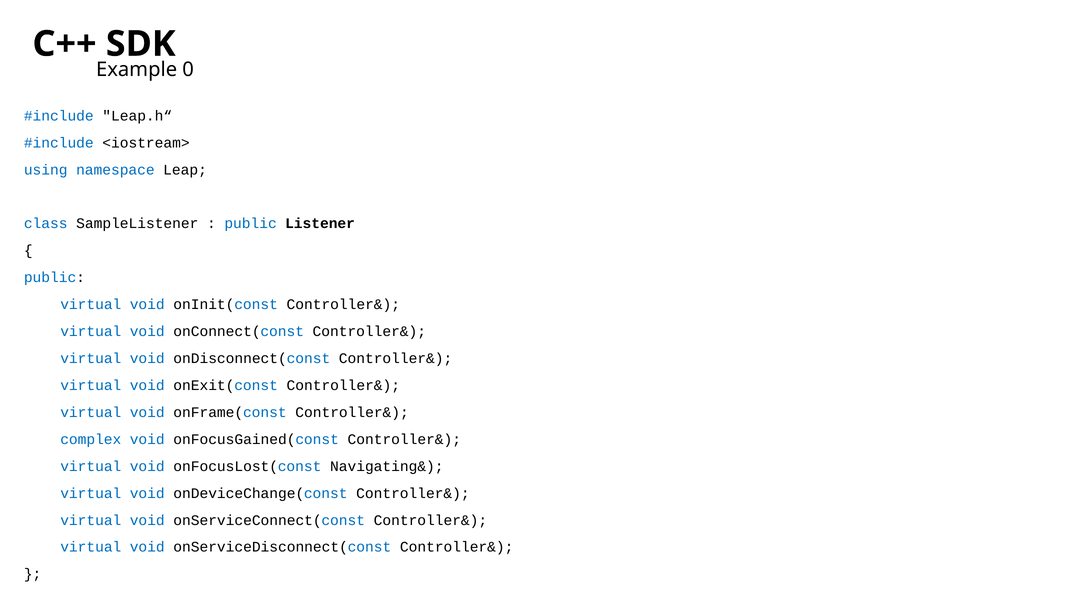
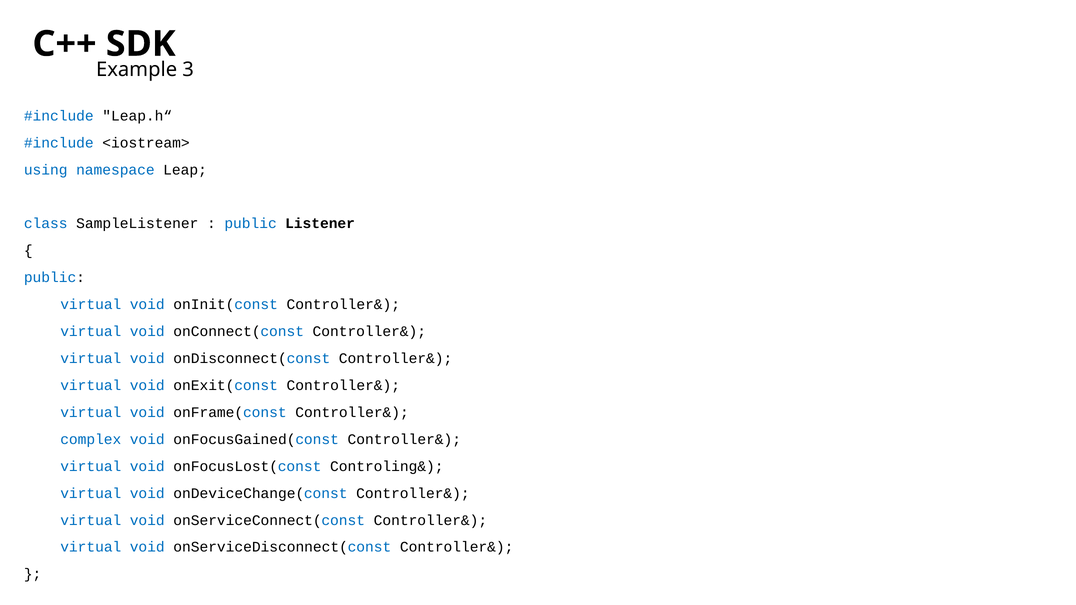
0: 0 -> 3 (188, 70)
Navigating&: Navigating& -> Controling& (387, 466)
